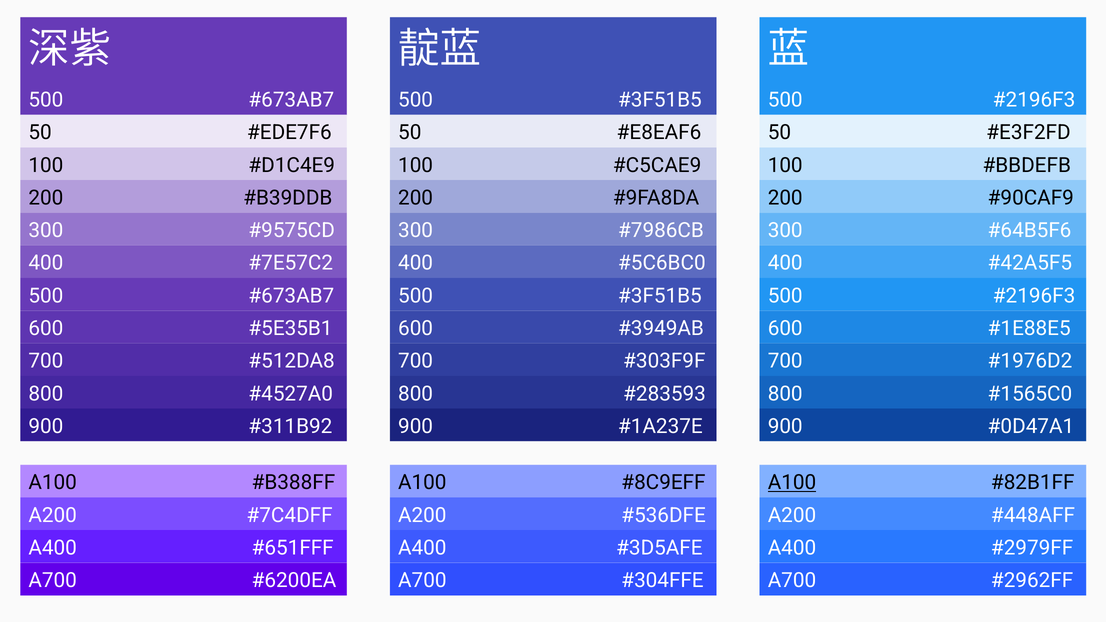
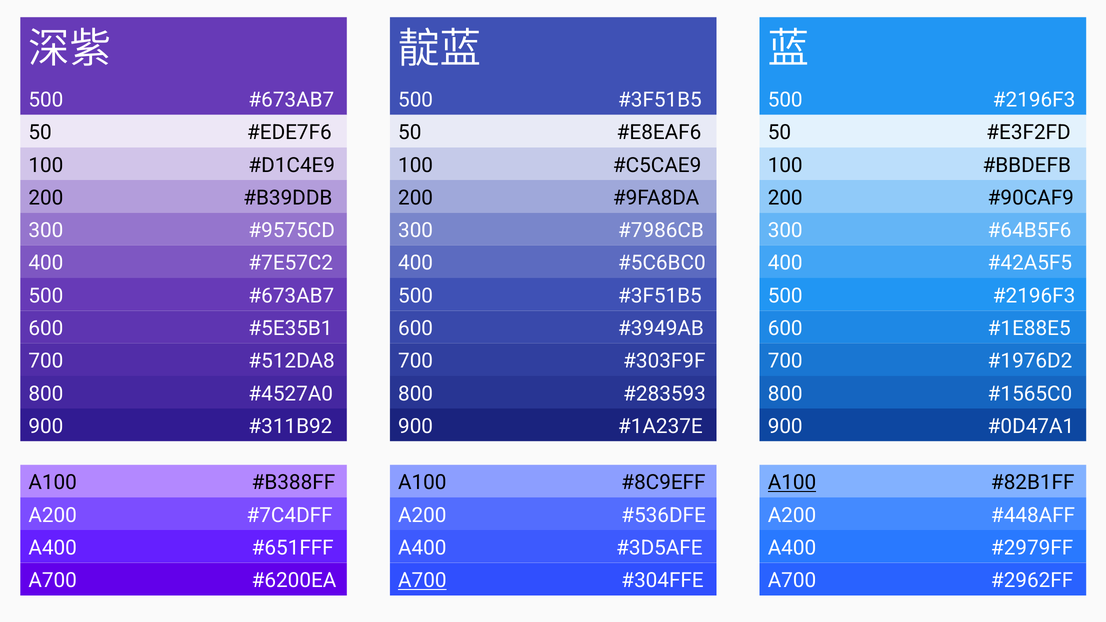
A700 underline: none -> present (422, 581)
